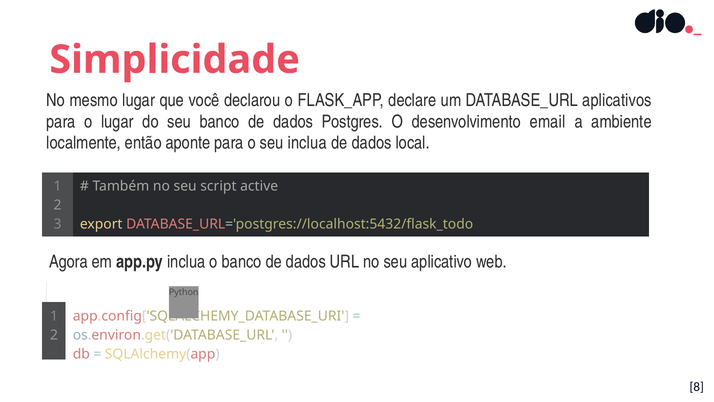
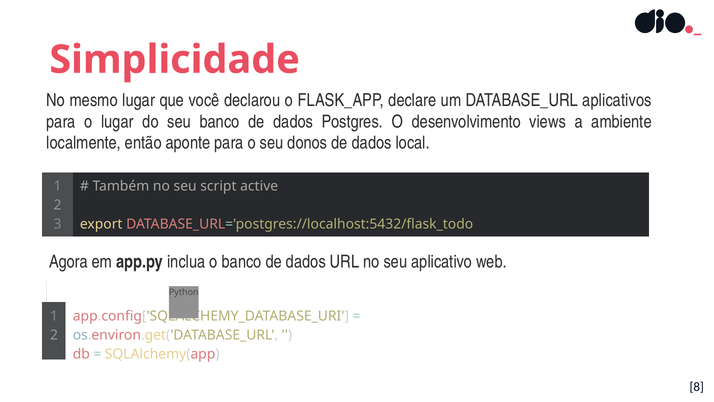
email: email -> views (548, 122)
seu inclua: inclua -> donos (307, 143)
